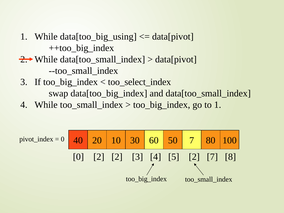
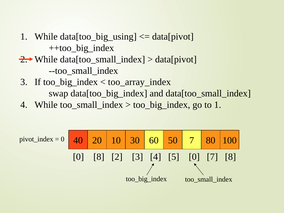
too_select_index: too_select_index -> too_array_index (139, 82)
0 2: 2 -> 8 (99, 157)
5 2: 2 -> 0 (194, 157)
